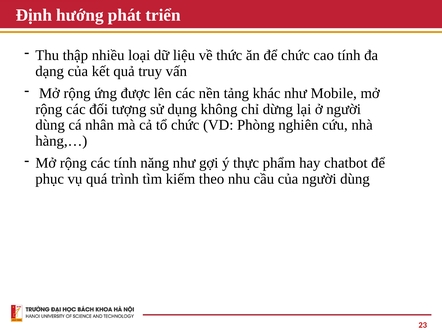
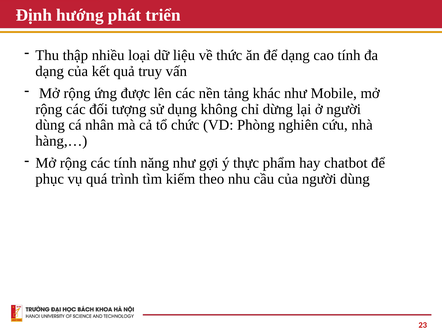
để chức: chức -> dạng (295, 55)
